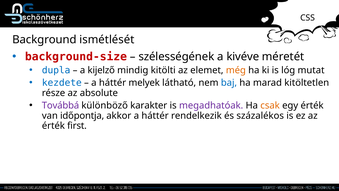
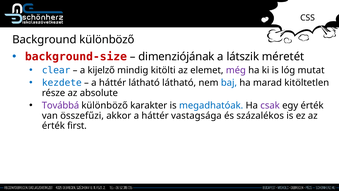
Background ismétlését: ismétlését -> különböző (107, 40)
szélességének: szélességének -> dimenziójának (176, 56)
kivéve: kivéve -> látszik (243, 56)
dupla: dupla -> clear (56, 70)
még colour: orange -> purple (236, 70)
háttér melyek: melyek -> látható (144, 83)
megadhatóak colour: purple -> blue (211, 105)
csak colour: orange -> purple (270, 105)
időpontja: időpontja -> összefűzi (82, 115)
rendelkezik: rendelkezik -> vastagsága (196, 115)
